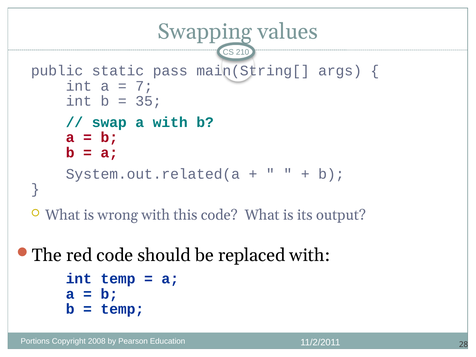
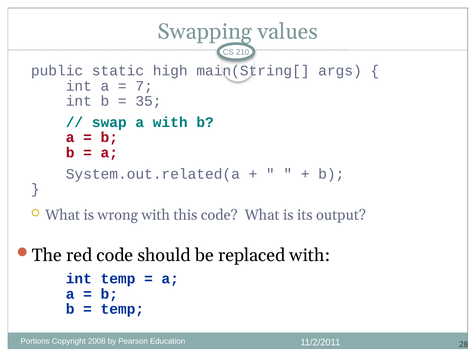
pass: pass -> high (170, 71)
